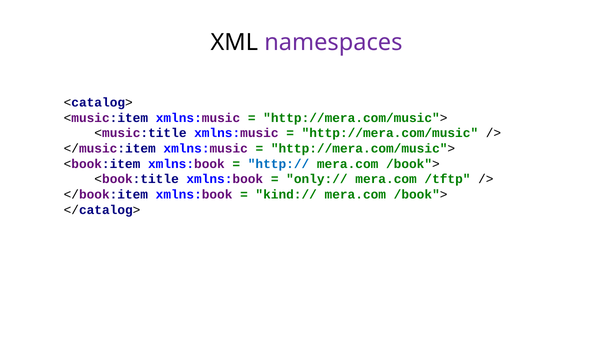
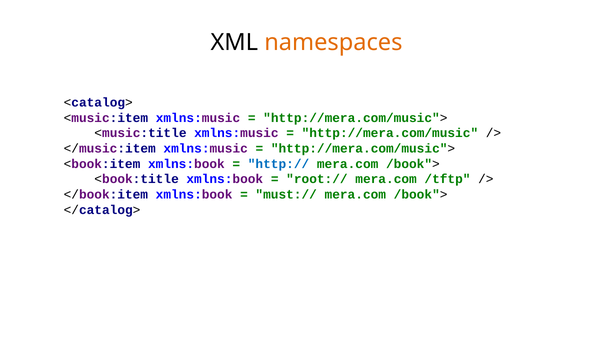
namespaces colour: purple -> orange (333, 42)
only://: only:// -> root:// (317, 179)
kind://: kind:// -> must:// (286, 194)
